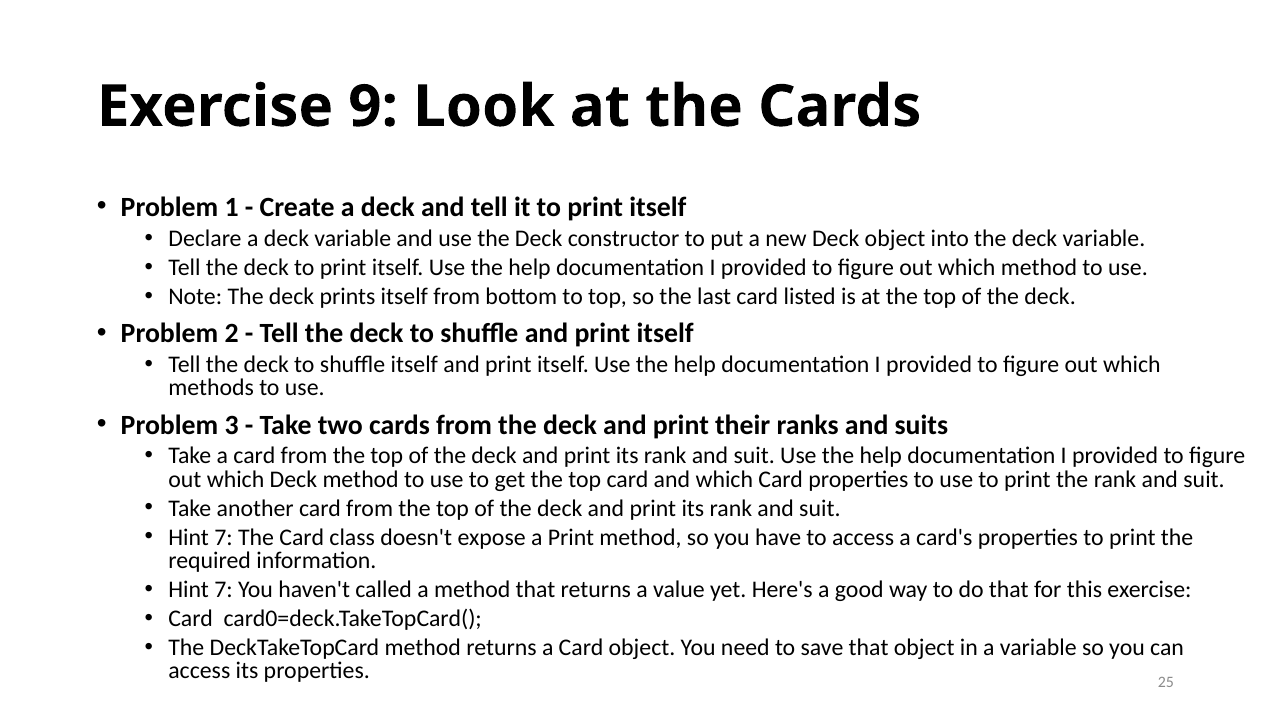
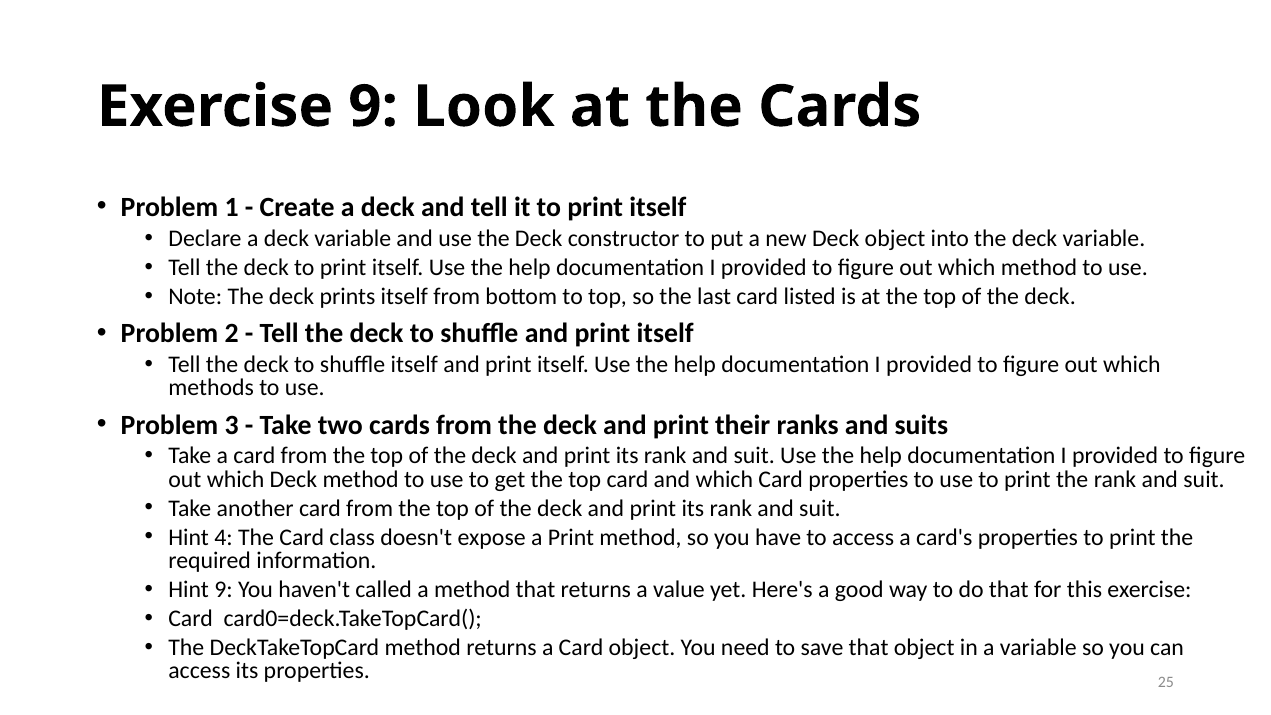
7: 7 -> 4 (224, 537)
7: 7 -> 9 (224, 590)
